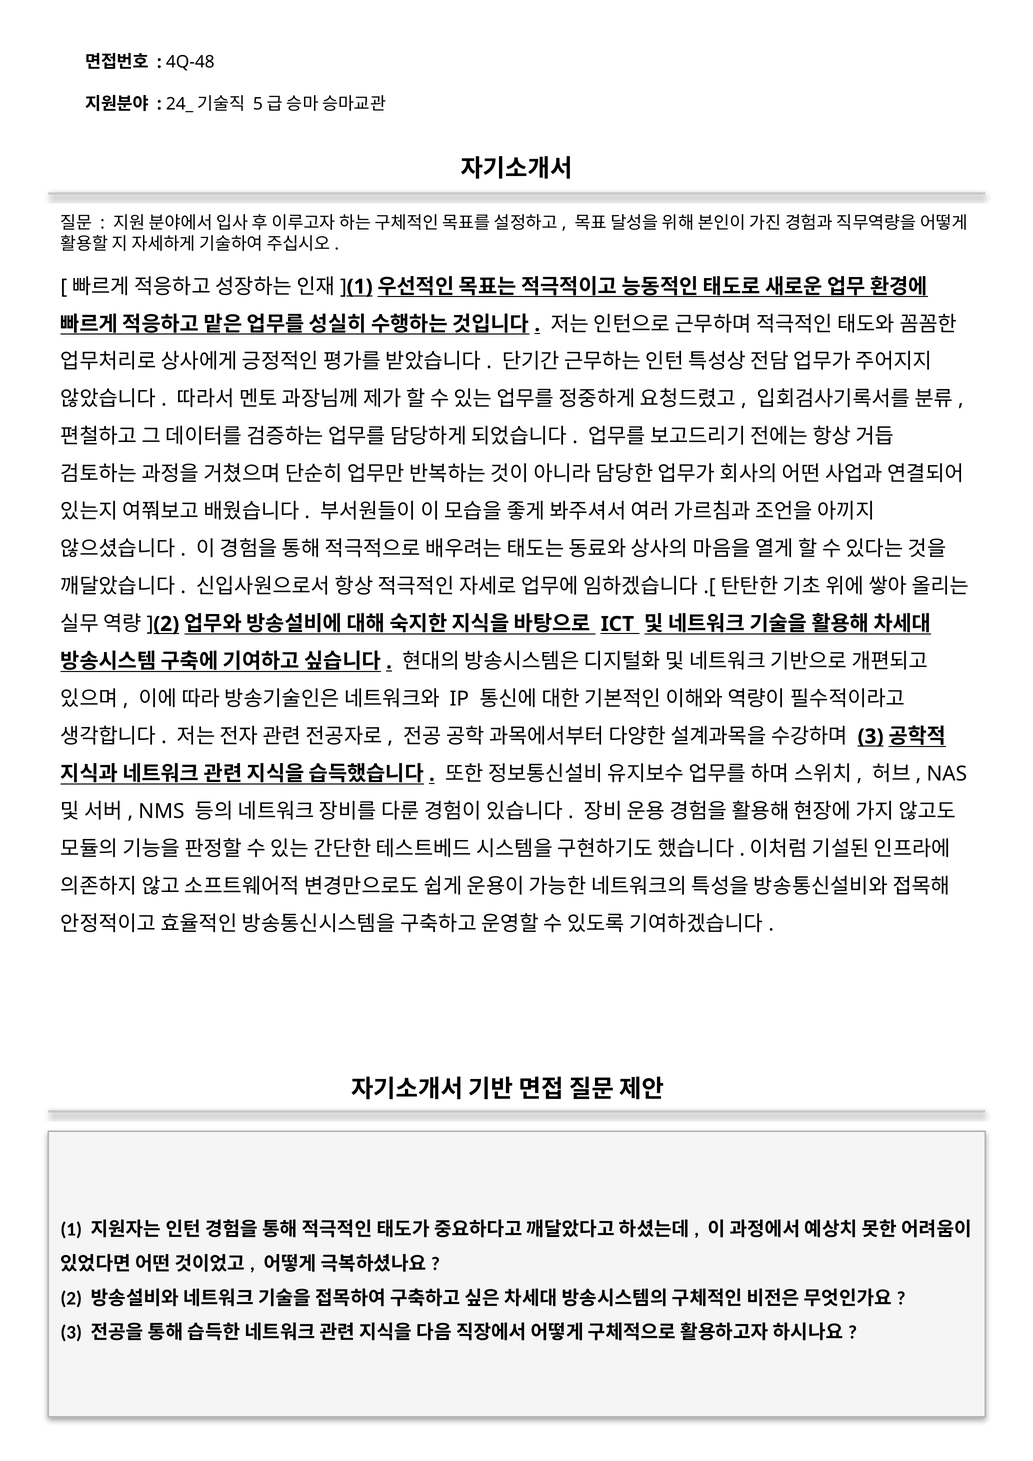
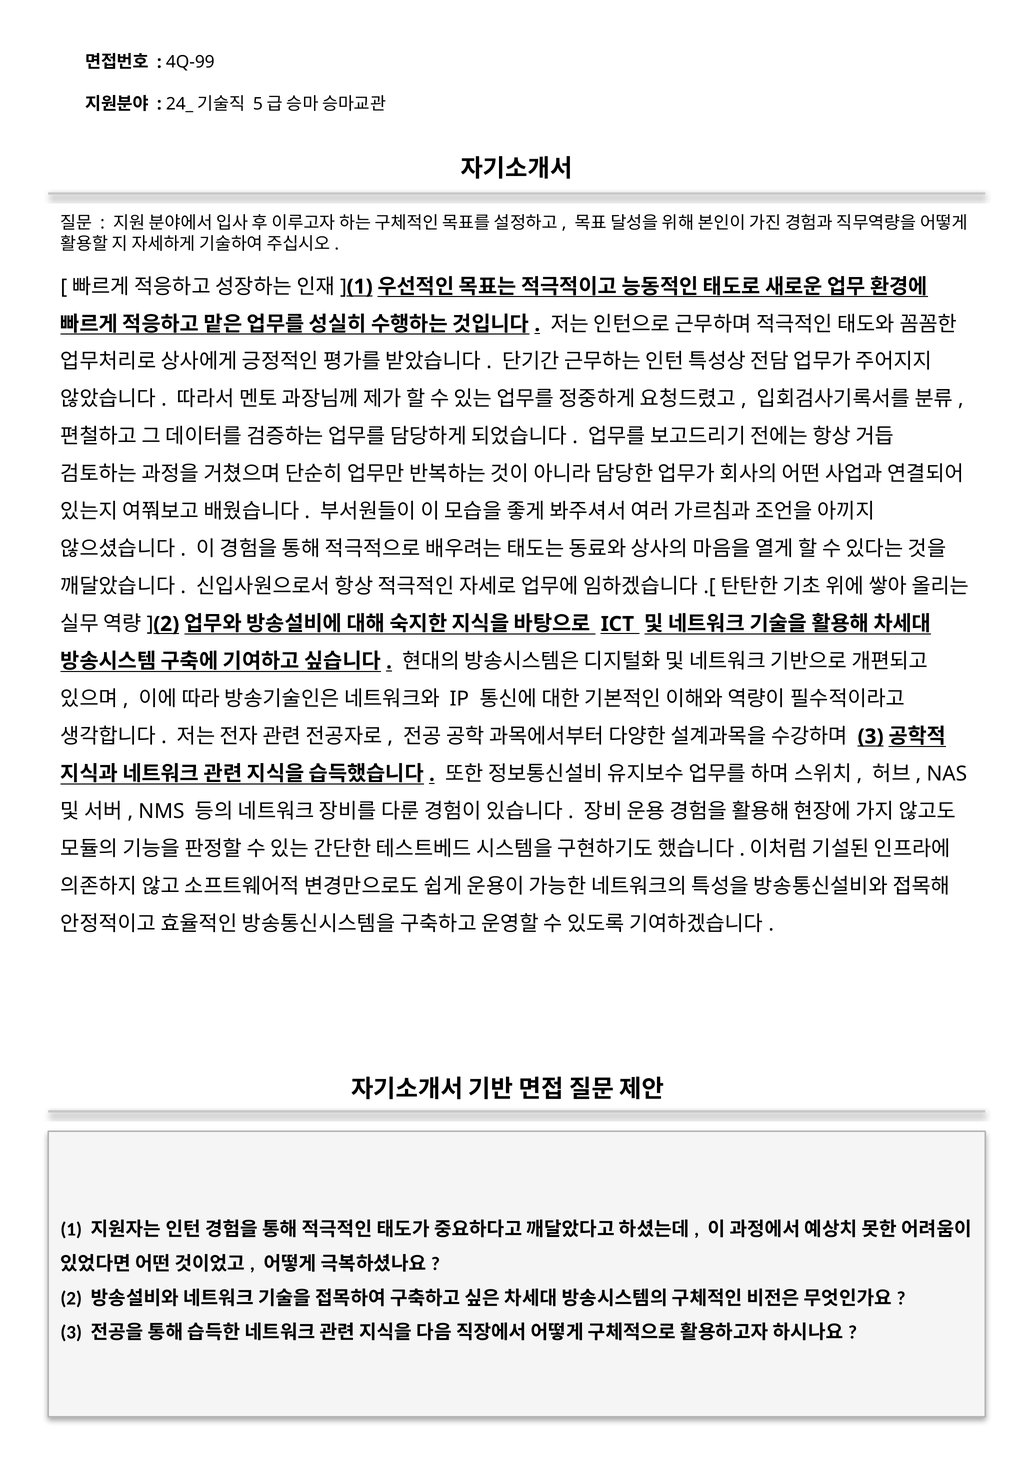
4Q-48: 4Q-48 -> 4Q-99 (190, 62)
